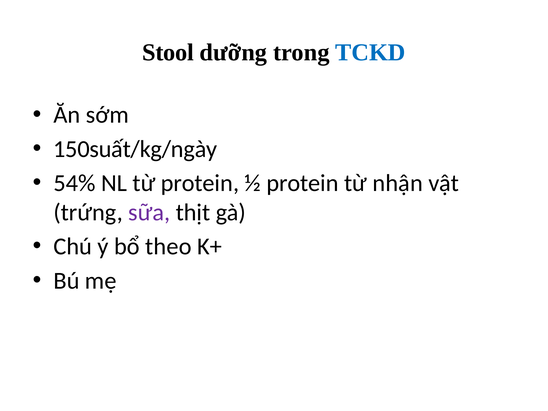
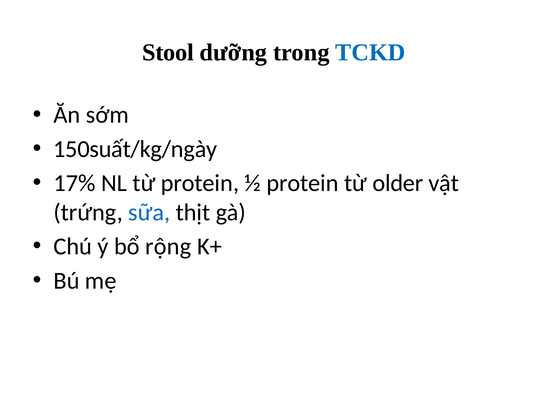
54%: 54% -> 17% (74, 183)
nhận: nhận -> older (398, 183)
sữa colour: purple -> blue (149, 212)
theo: theo -> rộng (168, 247)
